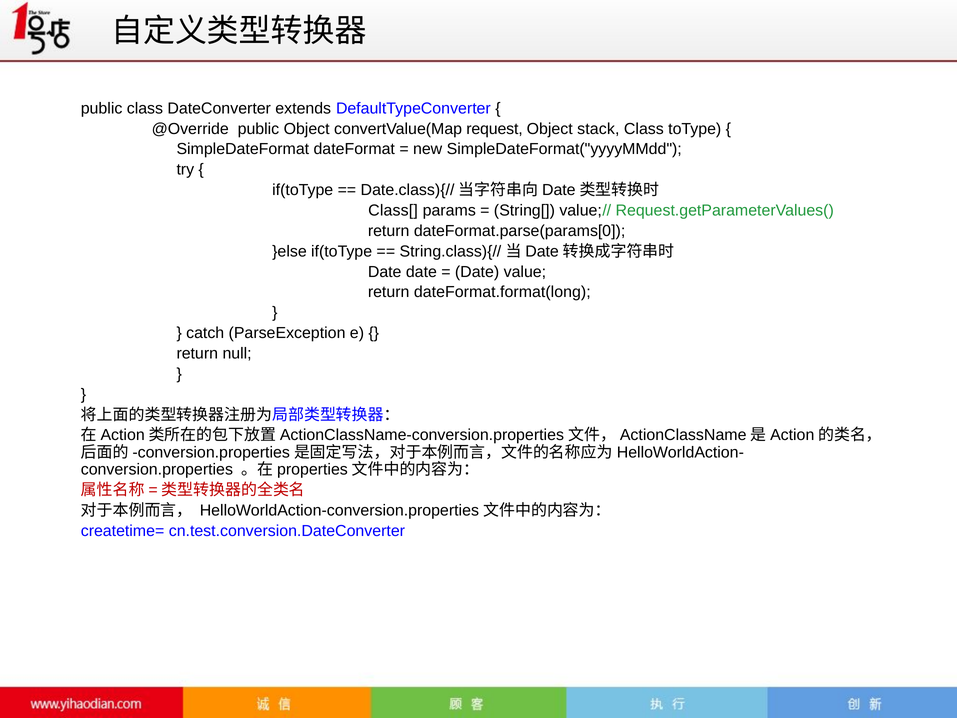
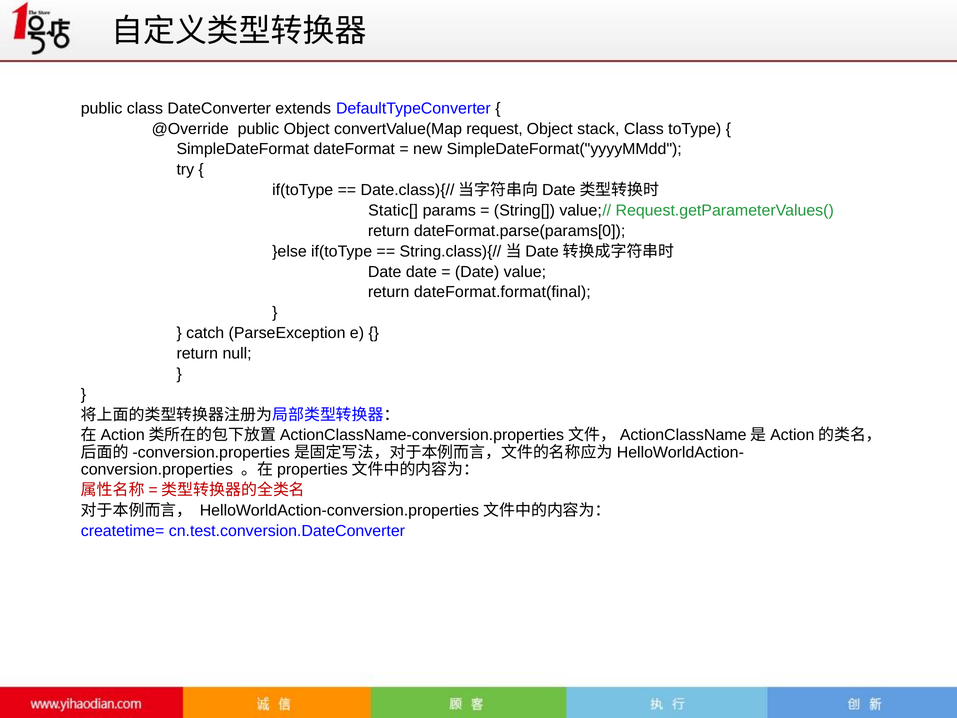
Class[: Class[ -> Static[ (393, 210)
dateFormat.format(long: dateFormat.format(long -> dateFormat.format(final (502, 292)
